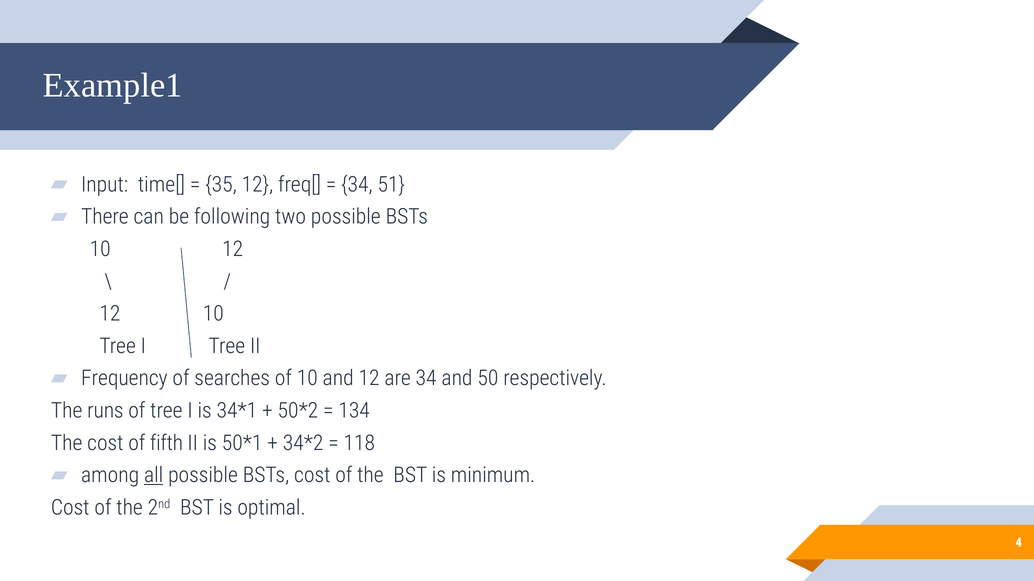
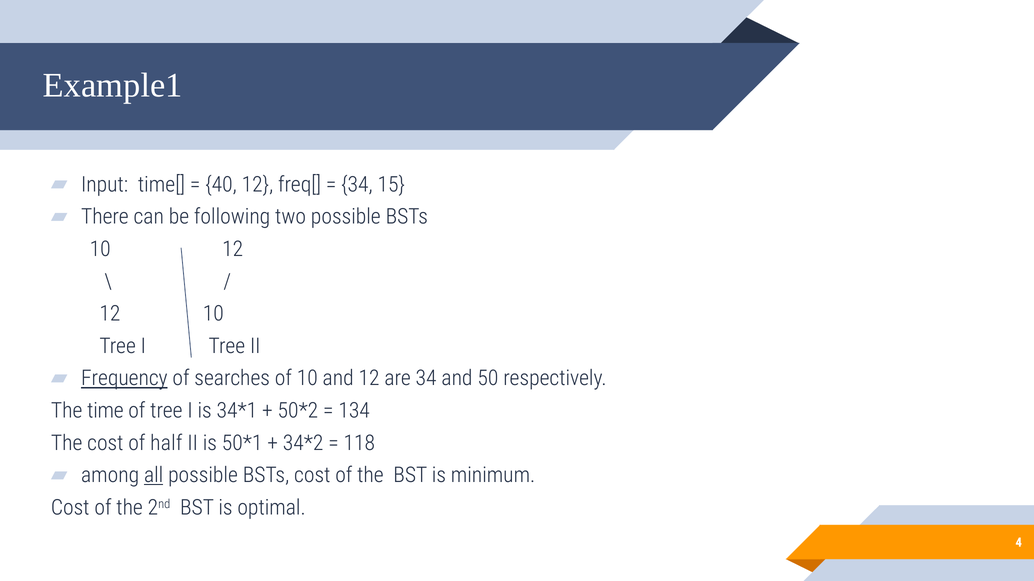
35: 35 -> 40 (221, 185)
51: 51 -> 15 (391, 185)
Frequency underline: none -> present (124, 379)
runs: runs -> time (105, 411)
fifth: fifth -> half (166, 443)
